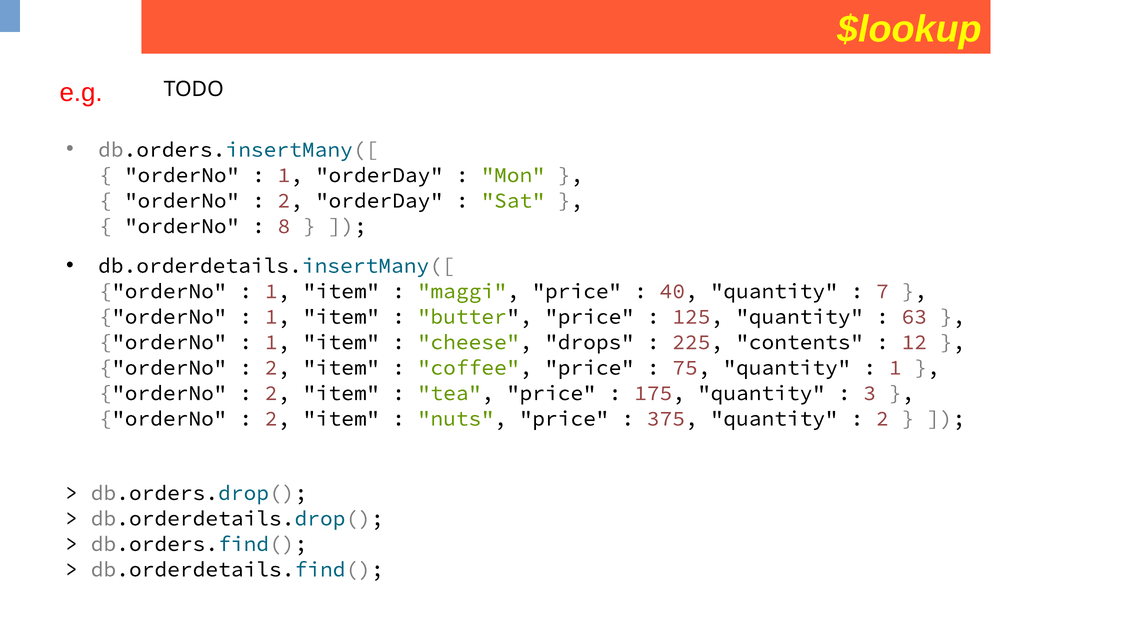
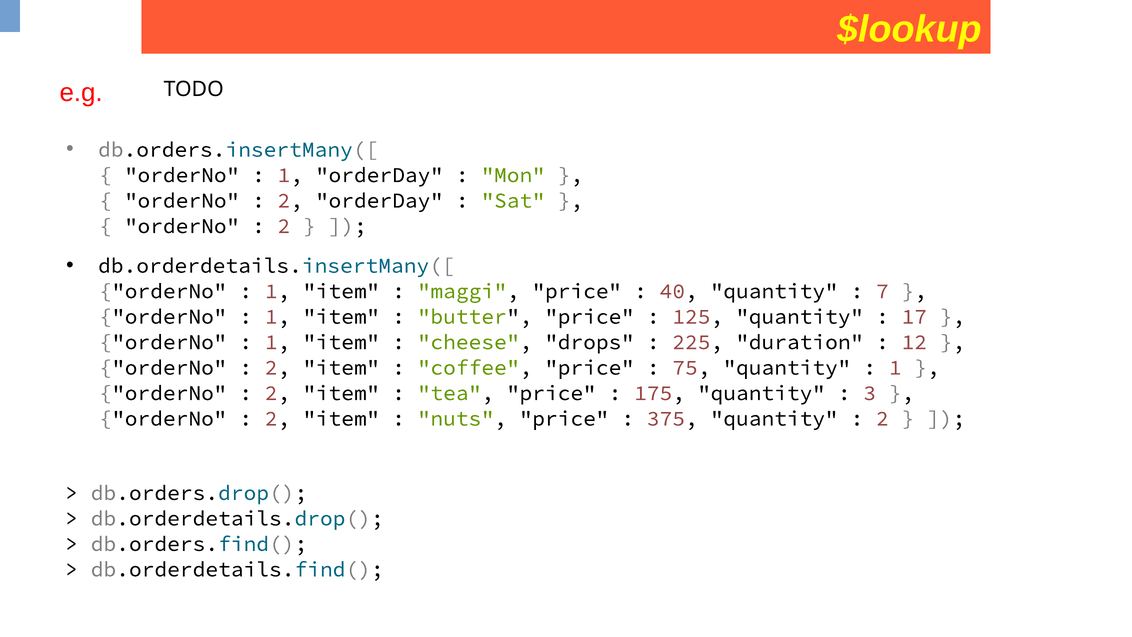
8: 8 -> 2 (284, 226)
63: 63 -> 17 (914, 317)
contents: contents -> duration (800, 342)
